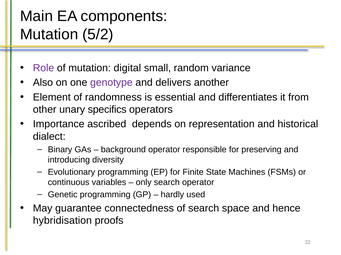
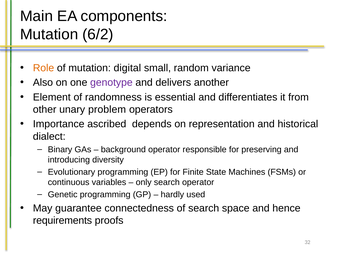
5/2: 5/2 -> 6/2 (98, 34)
Role colour: purple -> orange (44, 68)
specifics: specifics -> problem (107, 110)
hybridisation: hybridisation -> requirements (62, 221)
